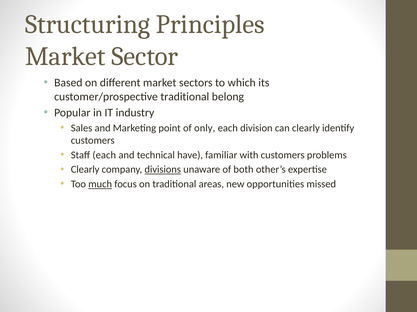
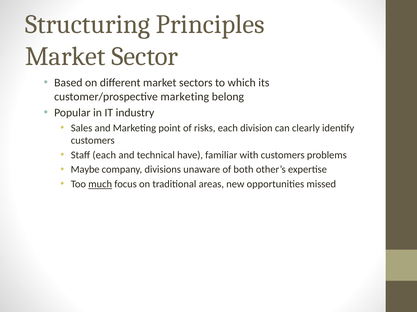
customer/prospective traditional: traditional -> marketing (185, 97)
only: only -> risks (205, 128)
Clearly: Clearly -> Maybe (85, 170)
divisions underline: present -> none (163, 170)
